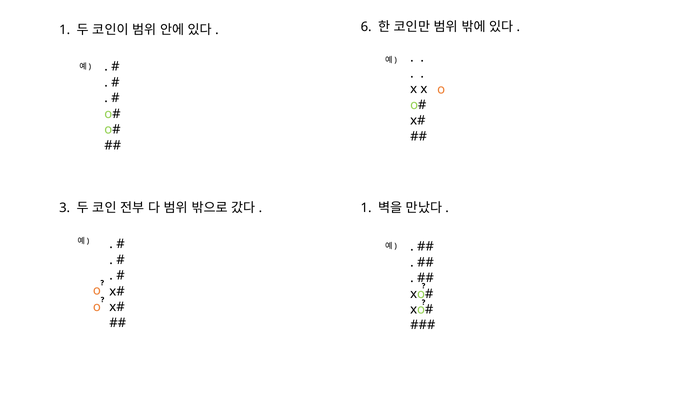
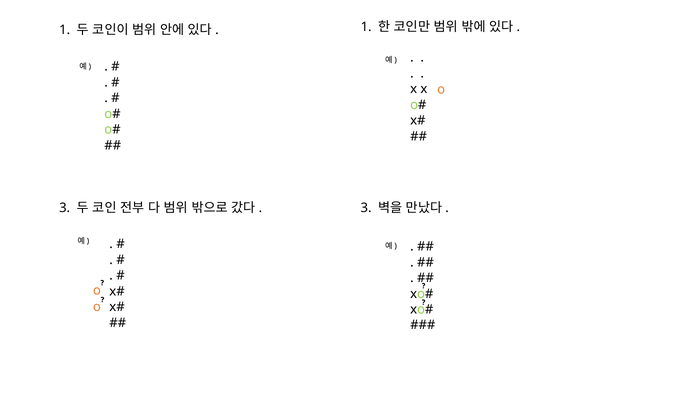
6: 6 -> 1 (366, 27)
1: 1 -> 3 (366, 208)
